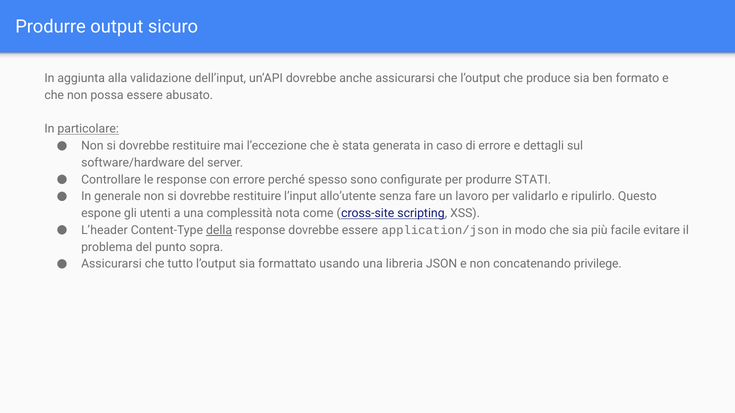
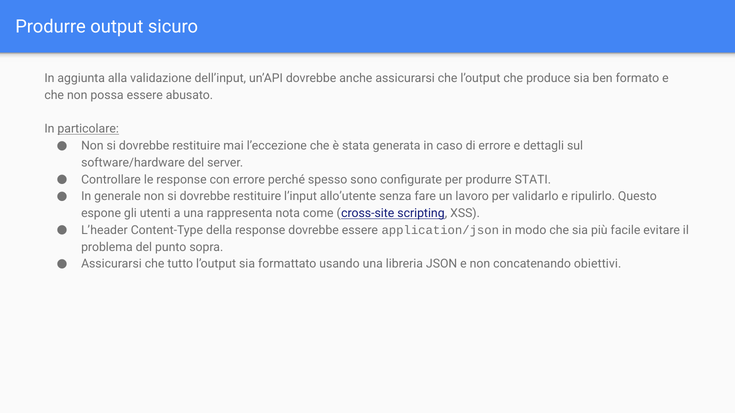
complessità: complessità -> rappresenta (240, 214)
della underline: present -> none (219, 230)
privilege: privilege -> obiettivi (598, 264)
